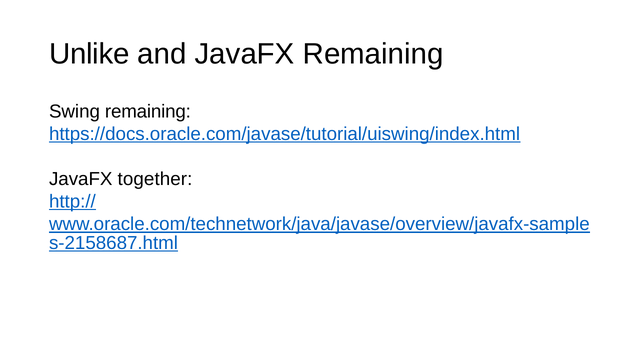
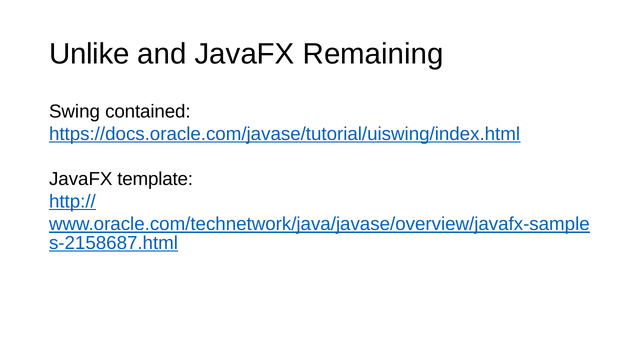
Swing remaining: remaining -> contained (148, 111)
together: together -> template (155, 179)
